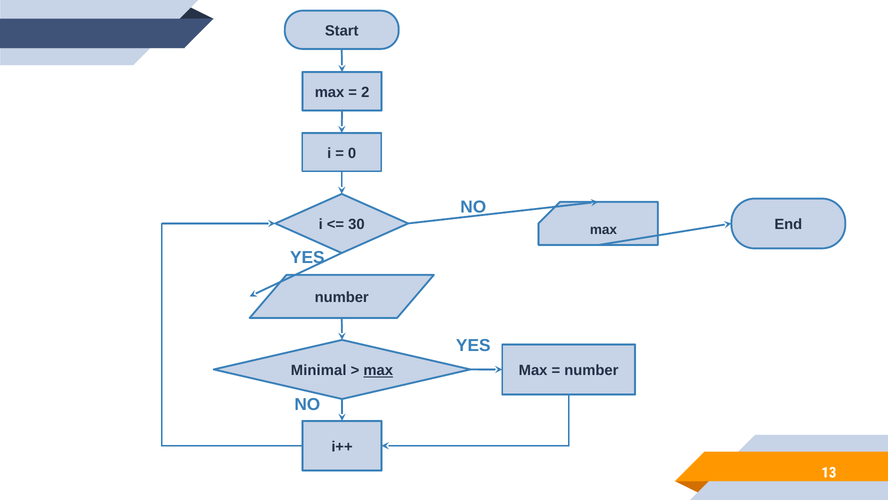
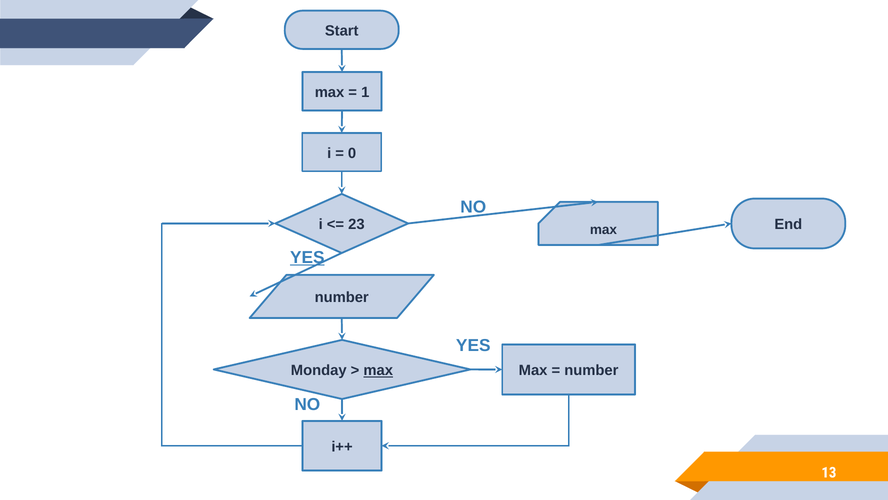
2: 2 -> 1 (365, 92)
30: 30 -> 23 (356, 224)
YES underline: none -> present (307, 257)
Minimal: Minimal -> Monday (319, 370)
